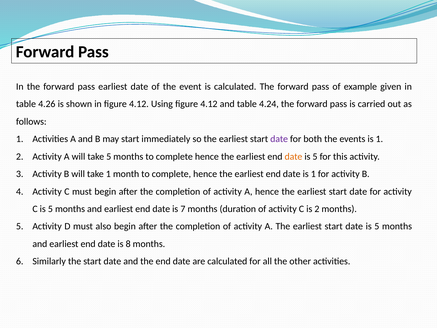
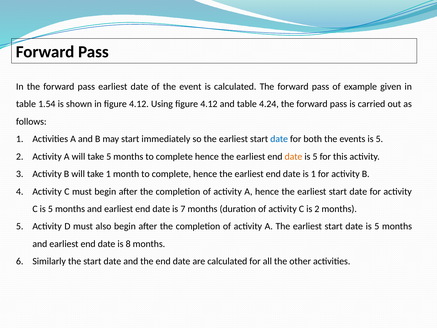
4.26: 4.26 -> 1.54 (47, 104)
date colour: purple -> blue (279, 139)
events is 1: 1 -> 5 (379, 139)
